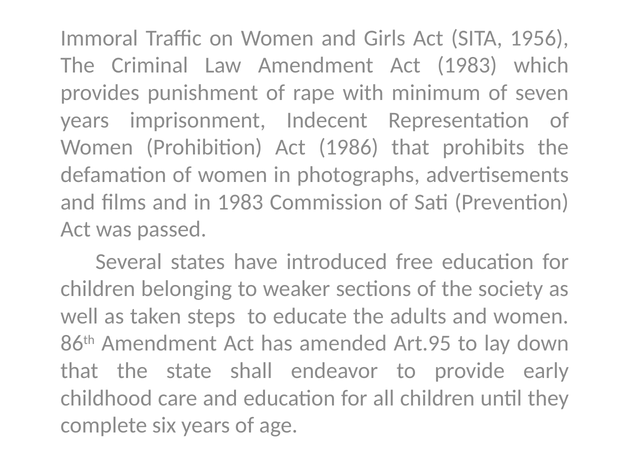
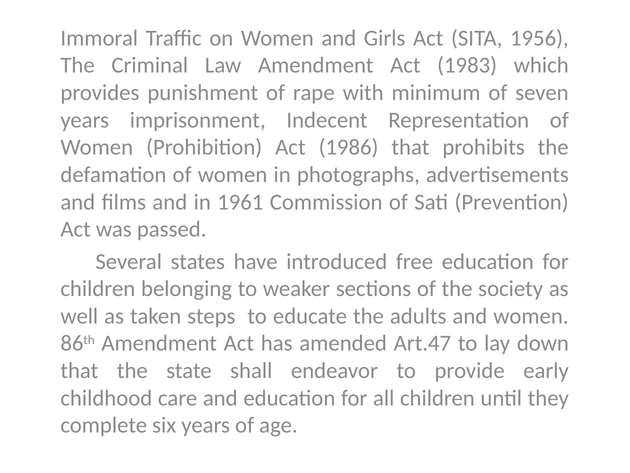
in 1983: 1983 -> 1961 (240, 202)
Art.95: Art.95 -> Art.47 (422, 343)
